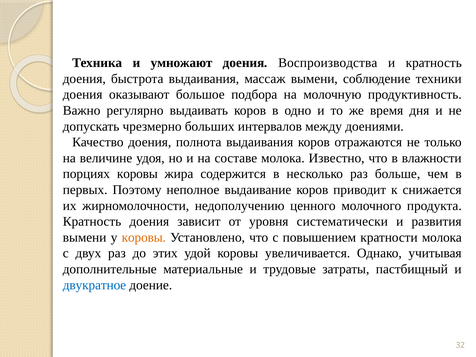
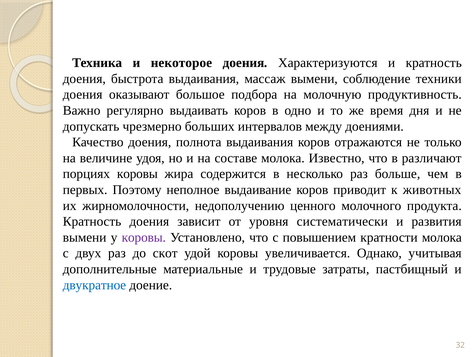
умножают: умножают -> некоторое (181, 63)
Воспроизводства: Воспроизводства -> Характеризуются (328, 63)
влажности: влажности -> различают (432, 158)
снижается: снижается -> животных (432, 190)
коровы colour: orange -> purple (144, 237)
этих: этих -> скот (165, 253)
